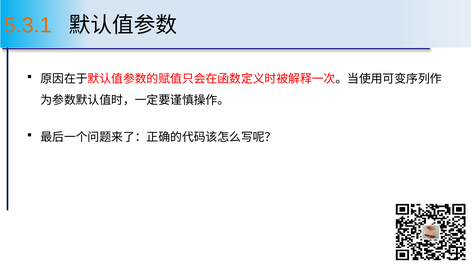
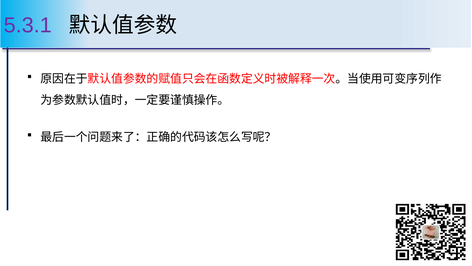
5.3.1 colour: orange -> purple (28, 25)
